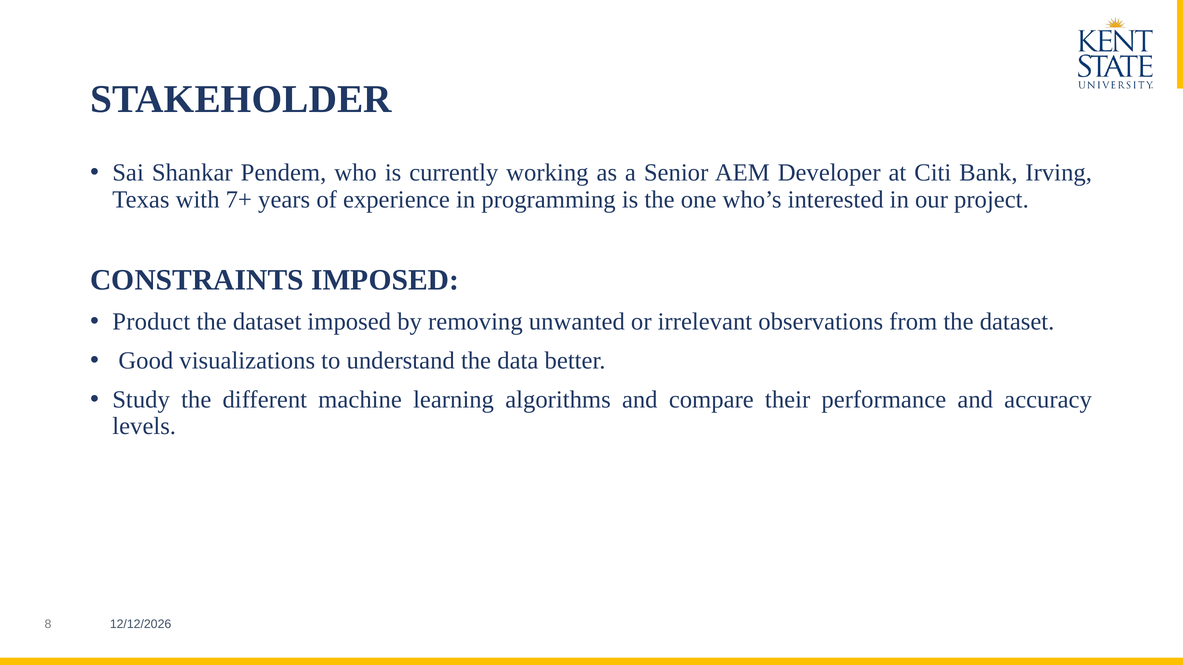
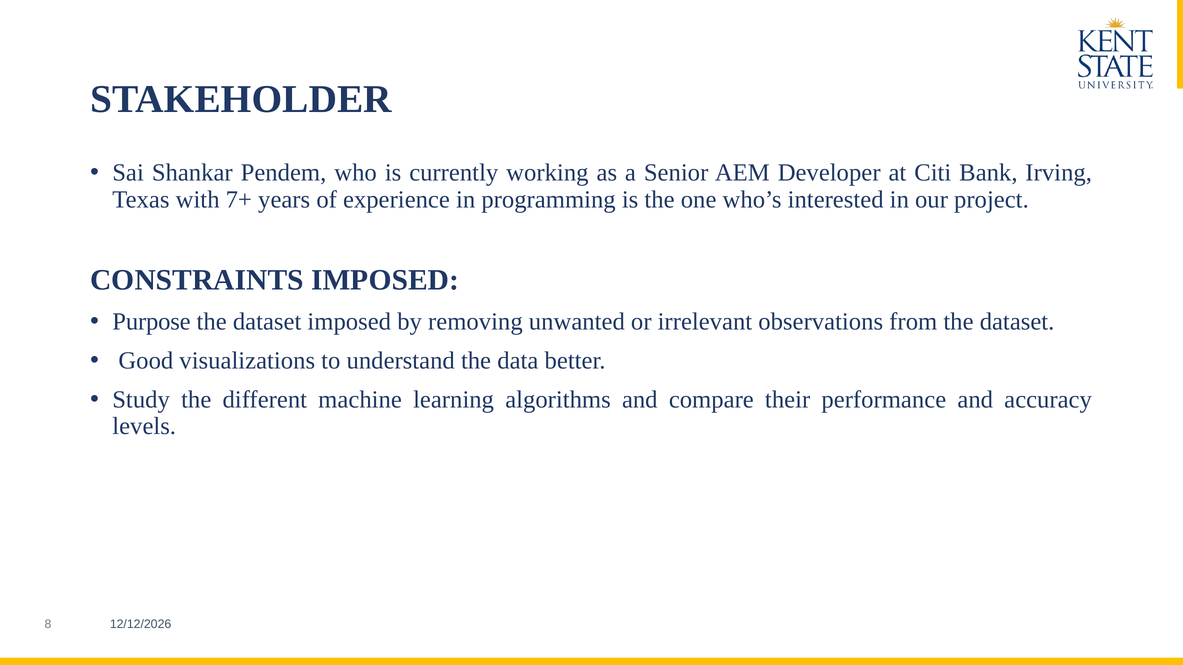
Product: Product -> Purpose (151, 322)
